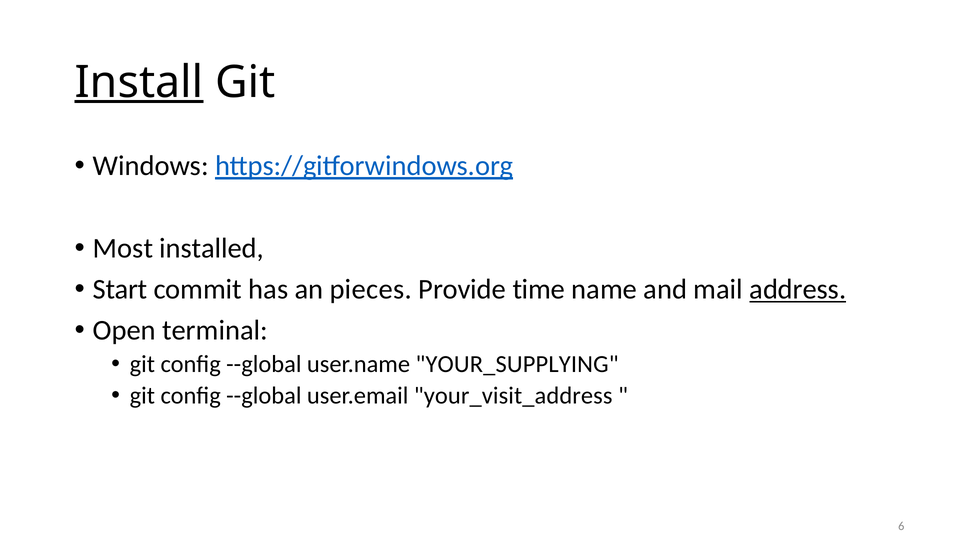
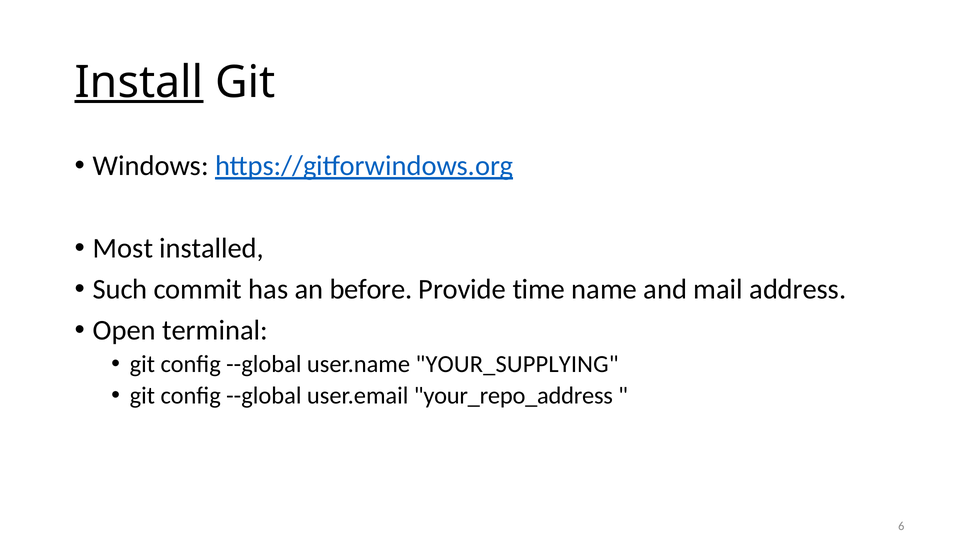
Start: Start -> Such (120, 289)
pieces: pieces -> before (371, 289)
address underline: present -> none (798, 289)
your_visit_address: your_visit_address -> your_repo_address (513, 396)
